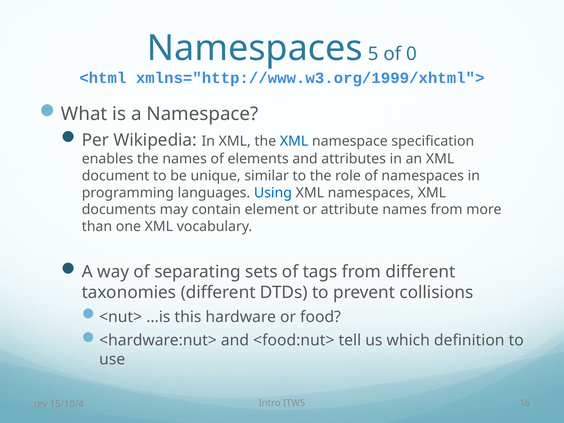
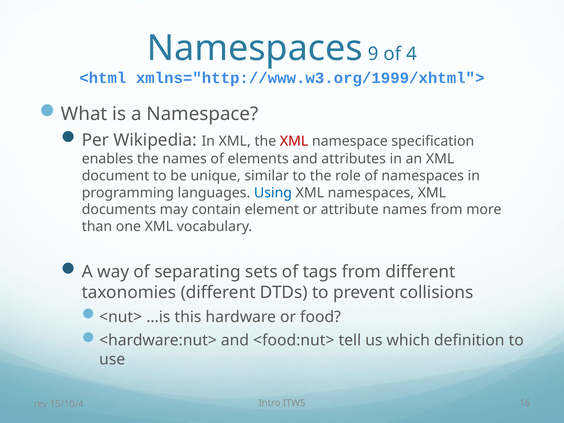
5: 5 -> 9 (373, 54)
0: 0 -> 4 (411, 54)
XML colour: blue -> red (294, 141)
